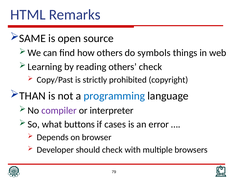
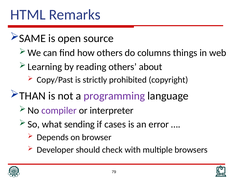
symbols: symbols -> columns (154, 53)
others check: check -> about (151, 67)
programming colour: blue -> purple (114, 96)
buttons: buttons -> sending (79, 124)
